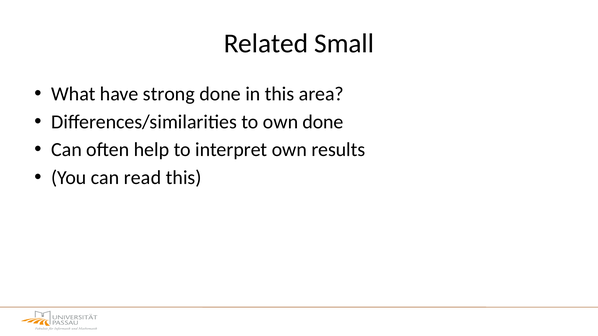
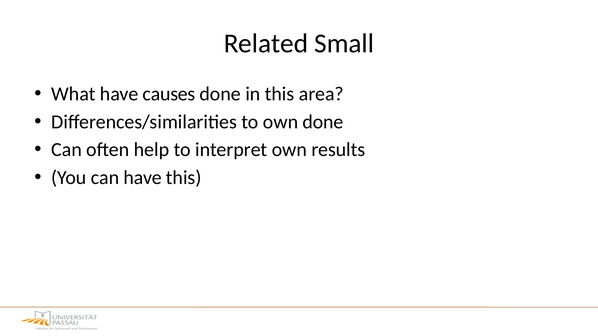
strong: strong -> causes (169, 94)
can read: read -> have (143, 178)
